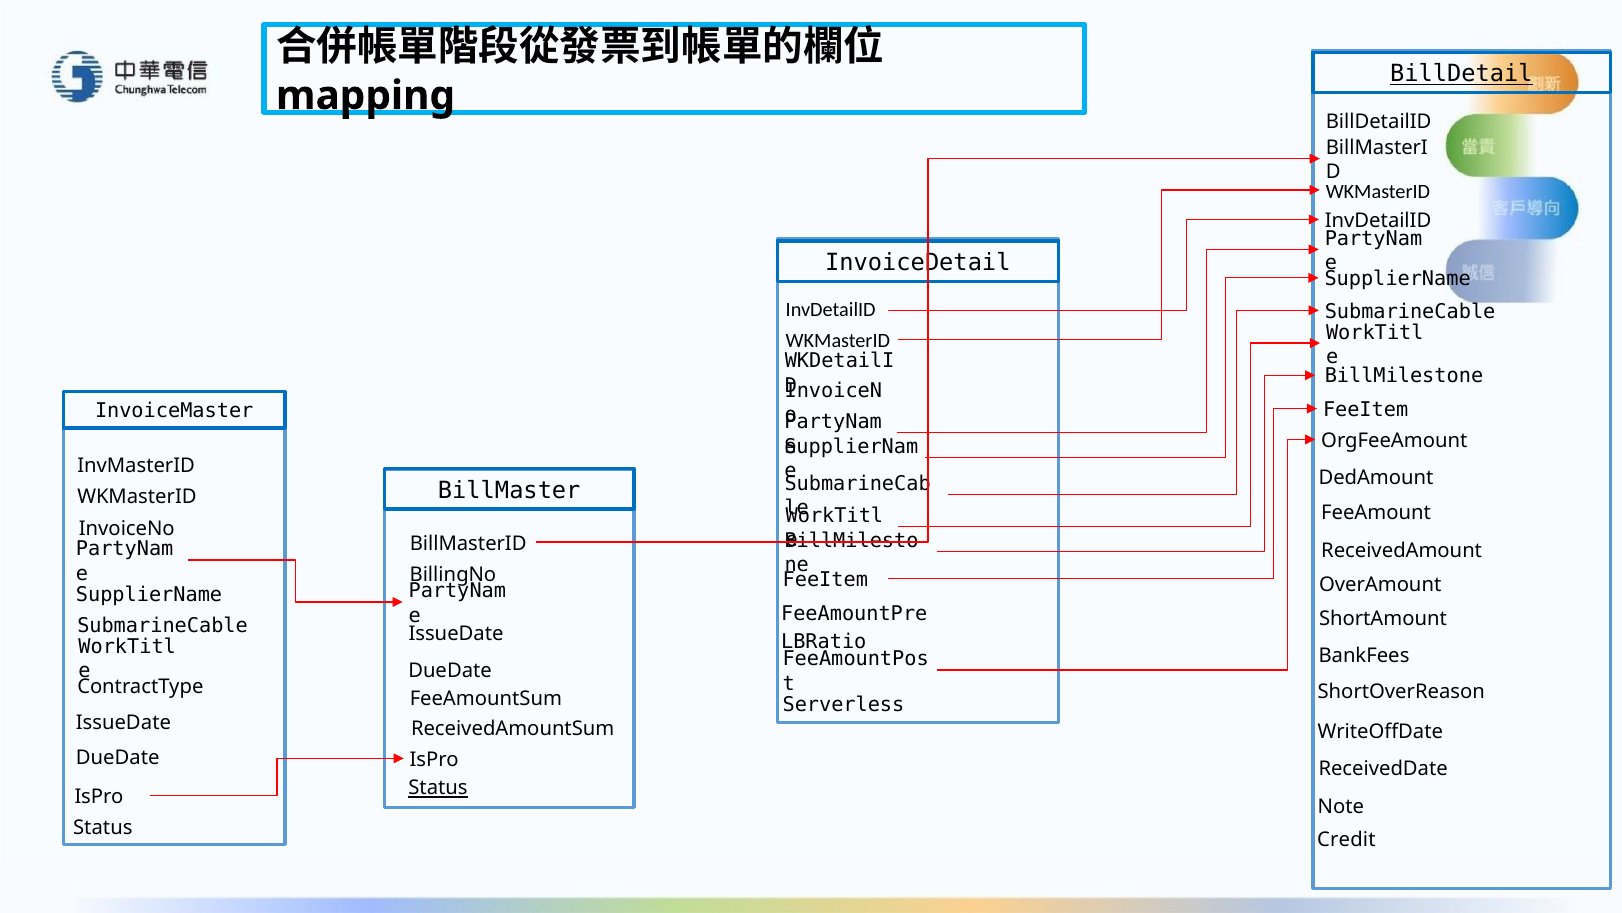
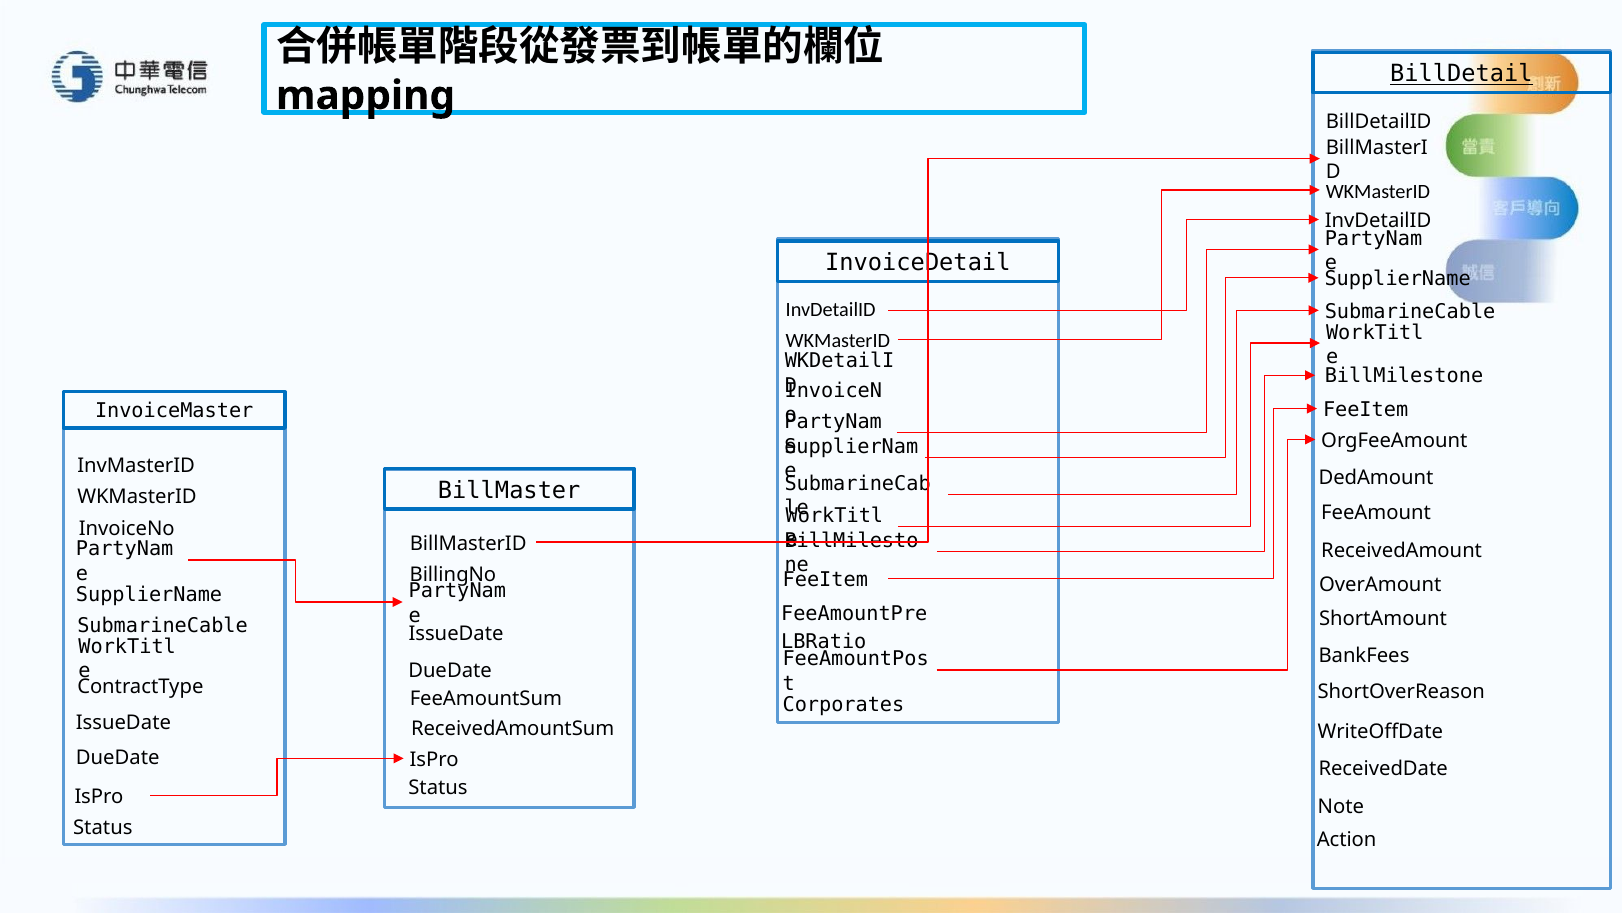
Serverless: Serverless -> Corporates (843, 705)
Status underline: present -> none (438, 788)
Credit: Credit -> Action (1347, 839)
